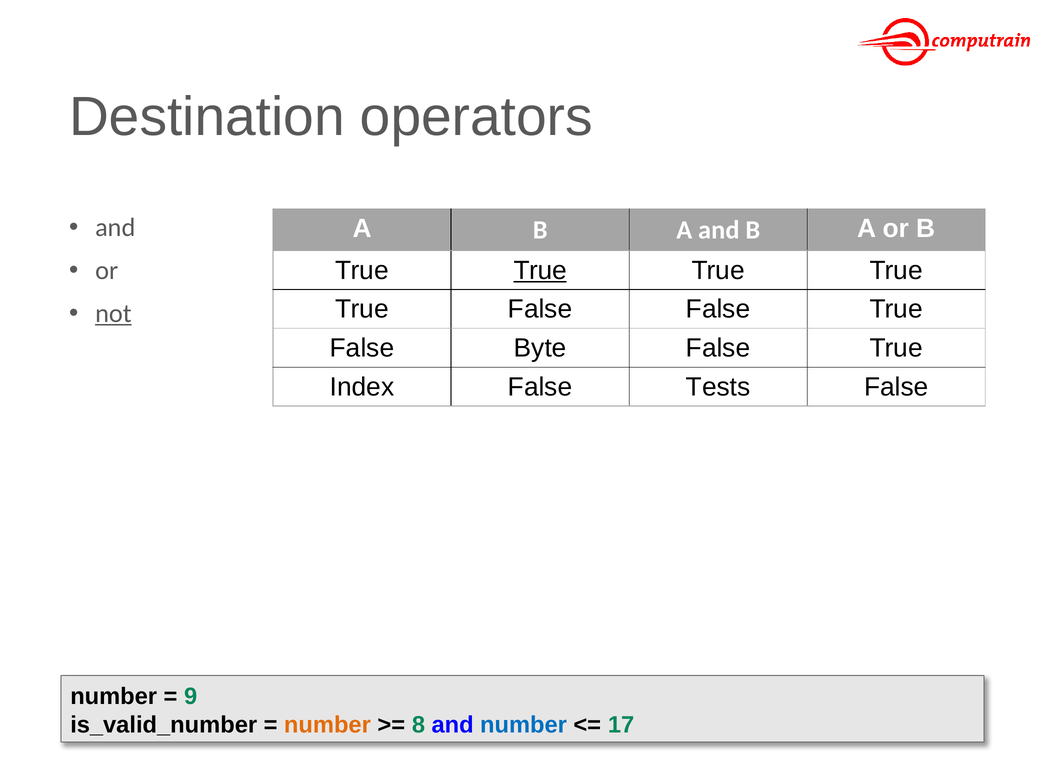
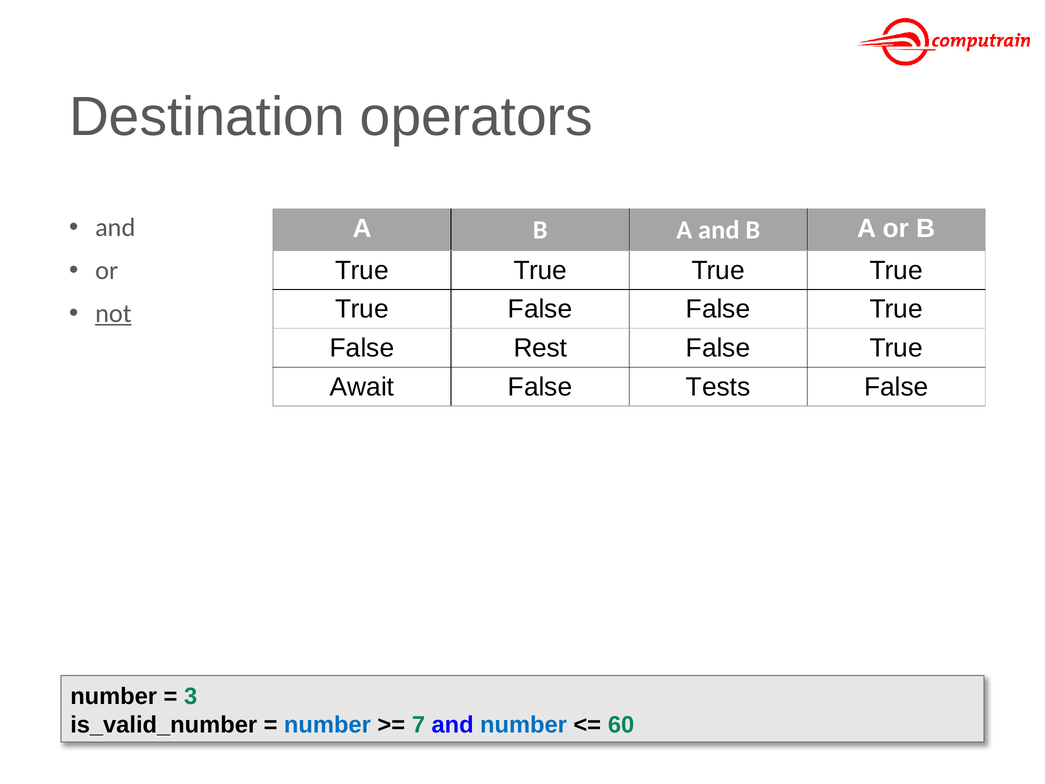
True underline: present -> none (540, 270)
Byte: Byte -> Rest (540, 348)
Index: Index -> Await (362, 387)
9: 9 -> 3 (191, 696)
number colour: orange -> blue (327, 724)
8: 8 -> 7 (419, 724)
17: 17 -> 60 (621, 724)
